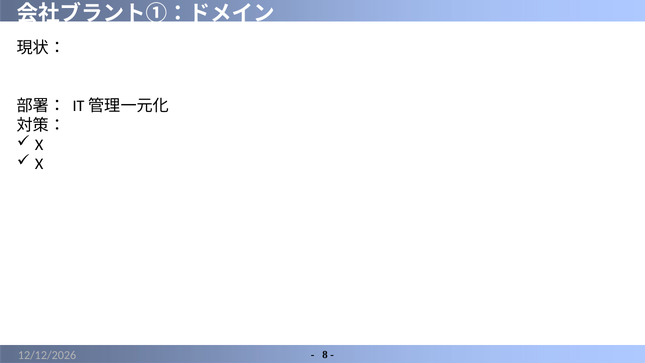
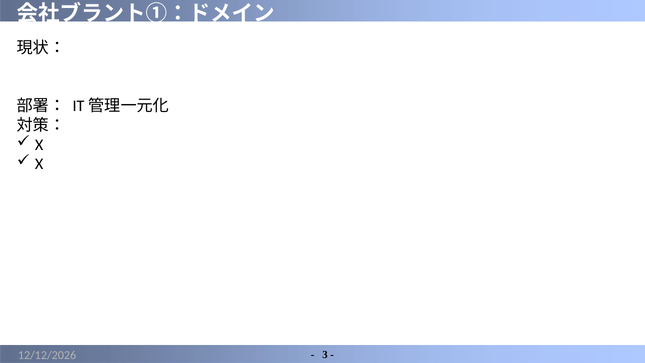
8: 8 -> 3 (325, 355)
